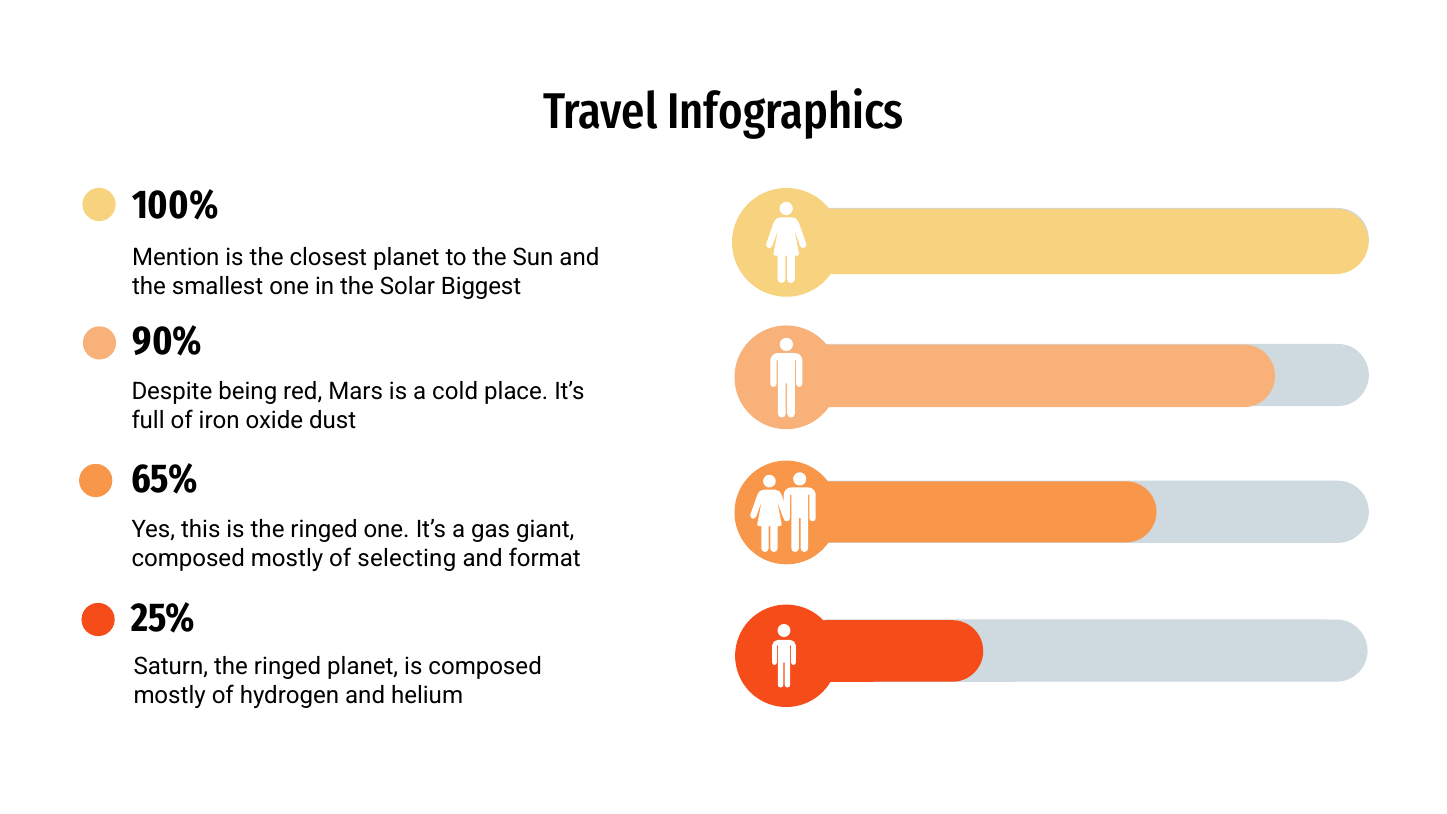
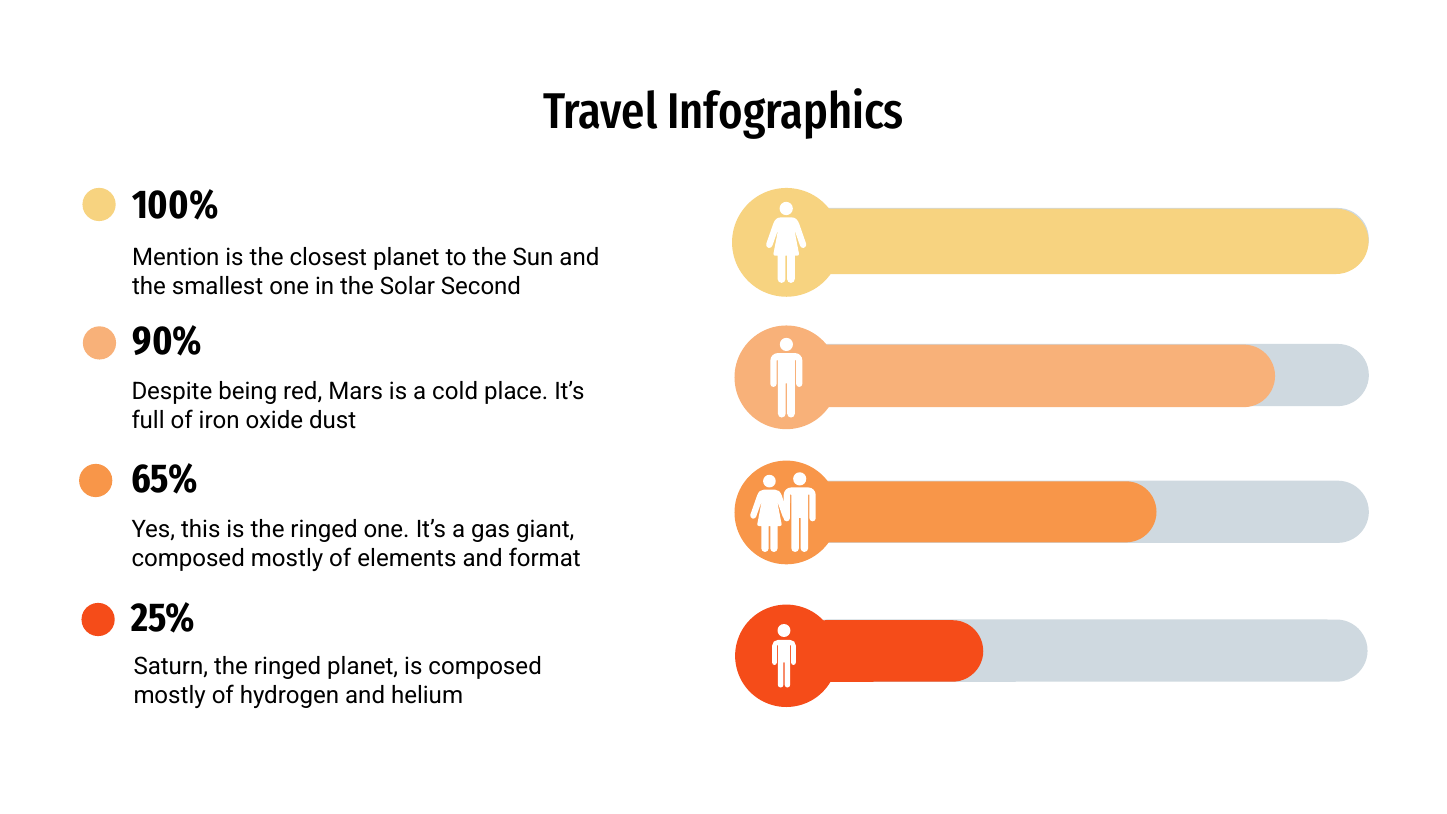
Biggest: Biggest -> Second (481, 287)
selecting: selecting -> elements (407, 558)
